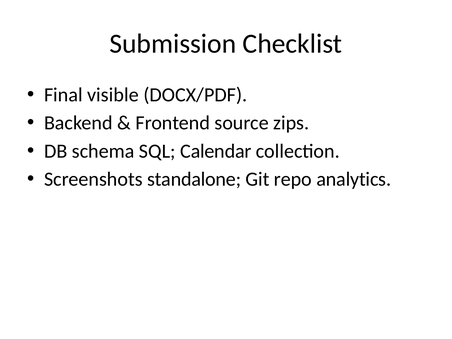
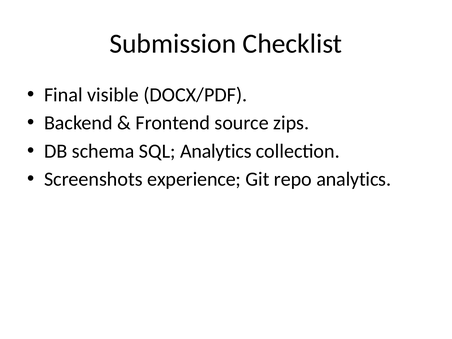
SQL Calendar: Calendar -> Analytics (216, 151)
standalone: standalone -> experience (194, 179)
